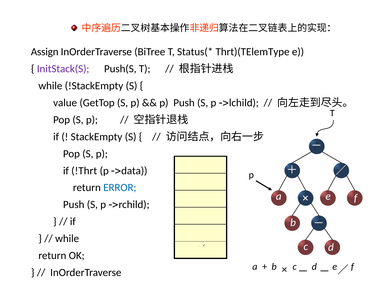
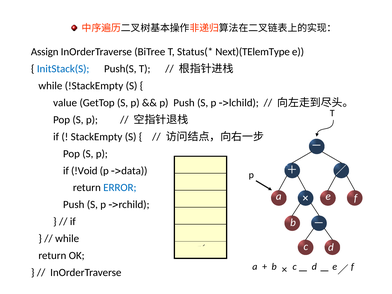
Thrt)(TElemType: Thrt)(TElemType -> Next)(TElemType (253, 52)
InitStack(S colour: purple -> blue (63, 69)
!Thrt: !Thrt -> !Void (84, 171)
